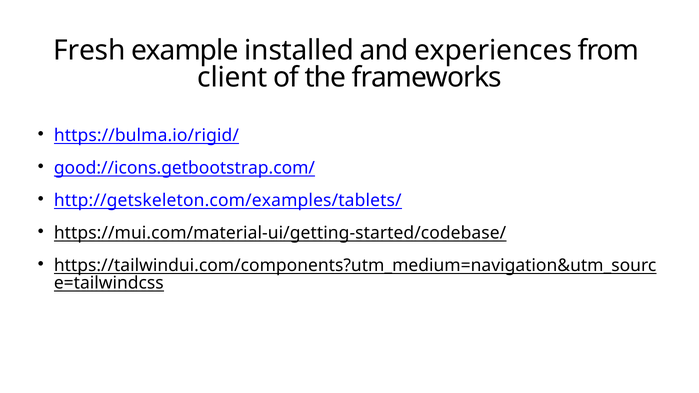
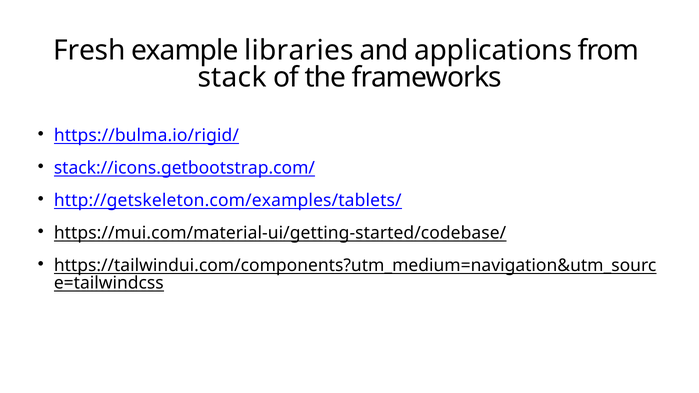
installed: installed -> libraries (299, 51)
experiences: experiences -> applications (493, 51)
client: client -> stack (232, 78)
good://icons.getbootstrap.com/: good://icons.getbootstrap.com/ -> stack://icons.getbootstrap.com/ (184, 168)
